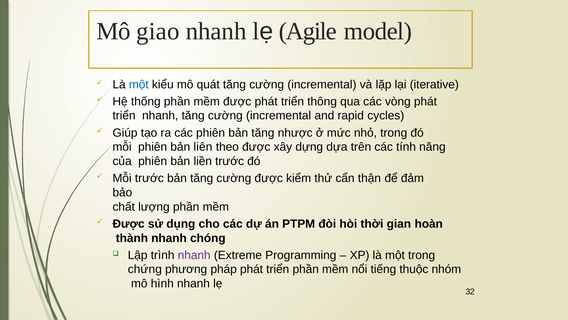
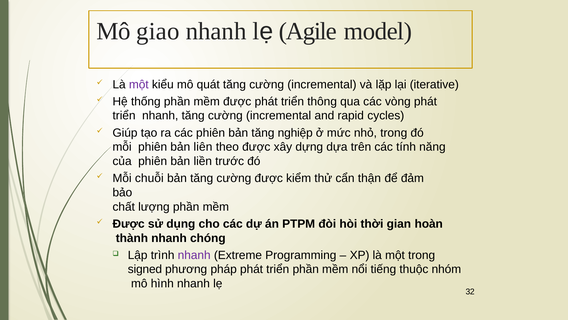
một colour: blue -> purple (139, 84)
nhược: nhược -> nghiệp (295, 133)
Mỗi trước: trước -> chuỗi (149, 178)
chứng: chứng -> signed (145, 269)
